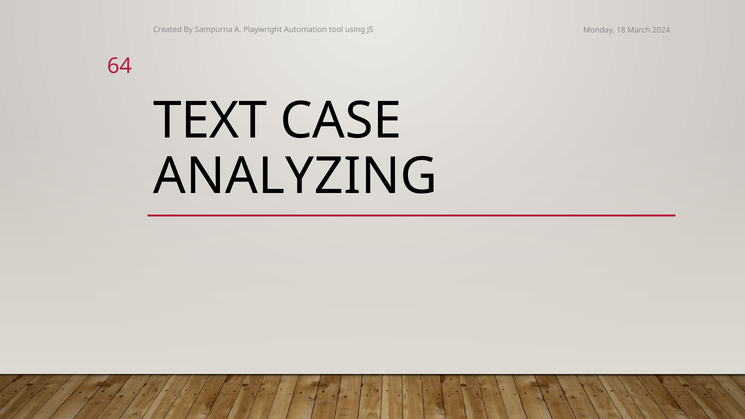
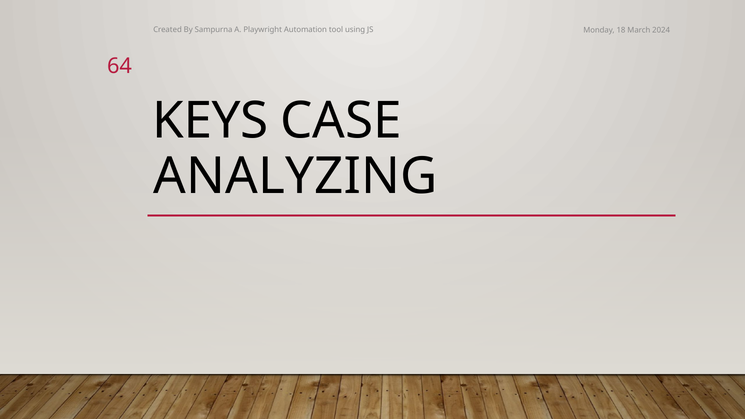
TEXT: TEXT -> KEYS (210, 121)
